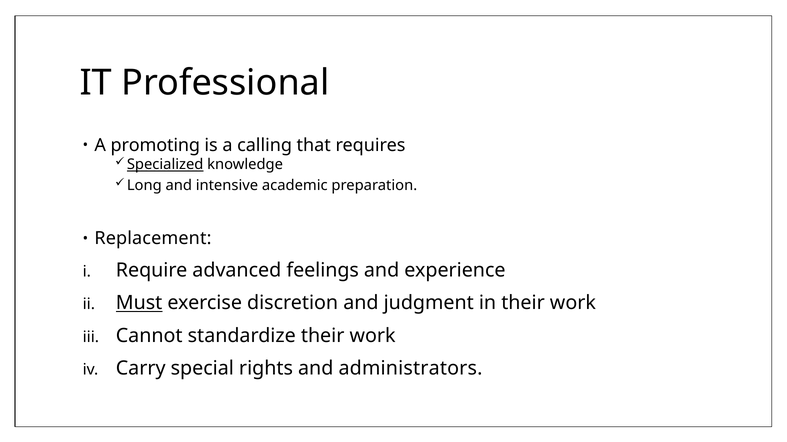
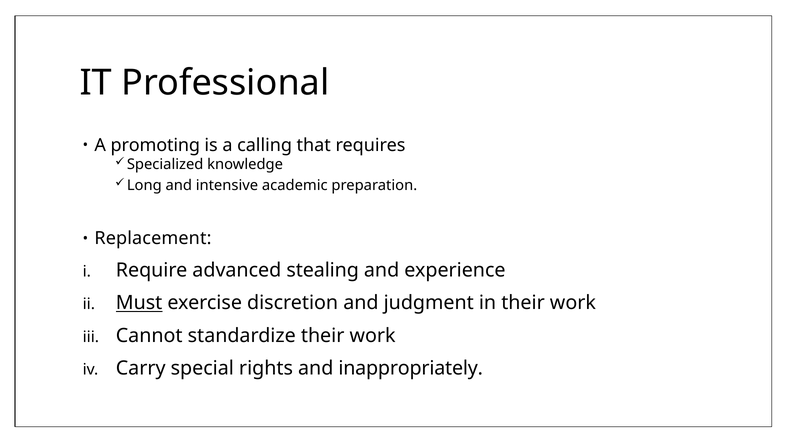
Specialized underline: present -> none (165, 165)
feelings: feelings -> stealing (323, 271)
administrators: administrators -> inappropriately (411, 369)
